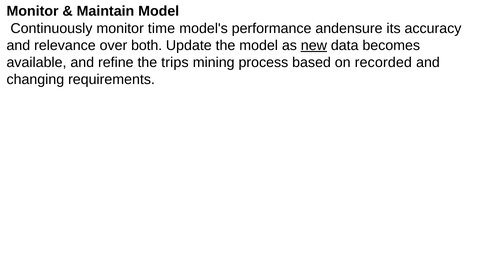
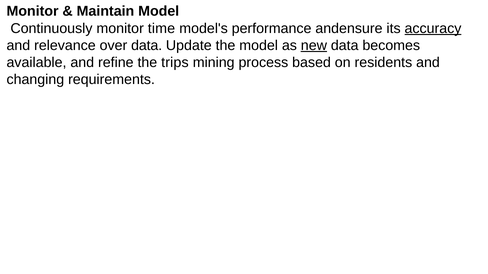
accuracy underline: none -> present (433, 28)
over both: both -> data (147, 46)
recorded: recorded -> residents (383, 63)
